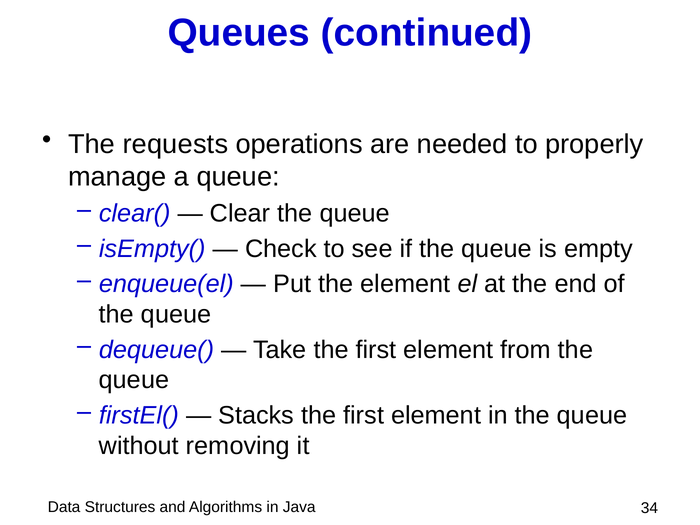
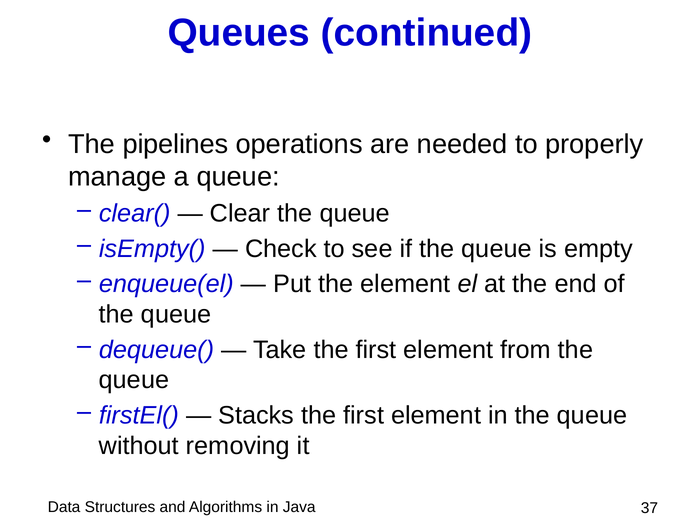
requests: requests -> pipelines (176, 144)
34: 34 -> 37 (649, 508)
